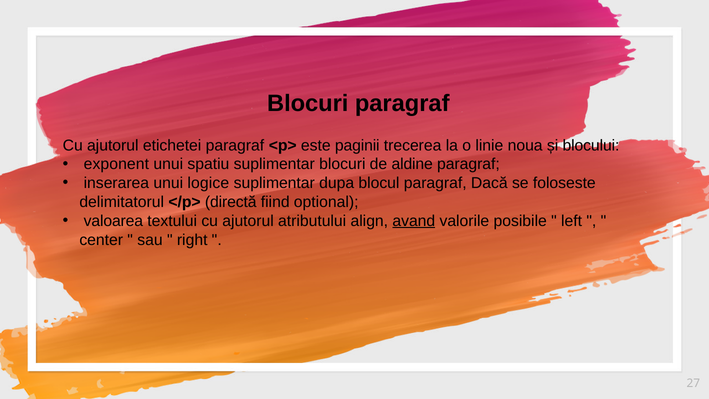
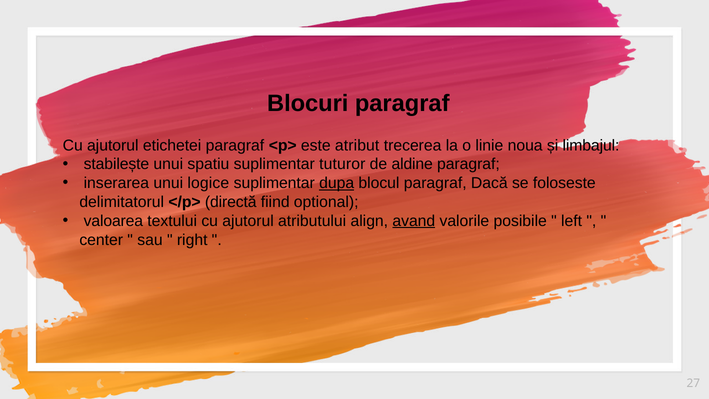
paginii: paginii -> atribut (357, 145)
blocului: blocului -> limbajul (591, 145)
exponent: exponent -> stabilește (116, 164)
suplimentar blocuri: blocuri -> tuturor (342, 164)
dupa underline: none -> present (337, 183)
